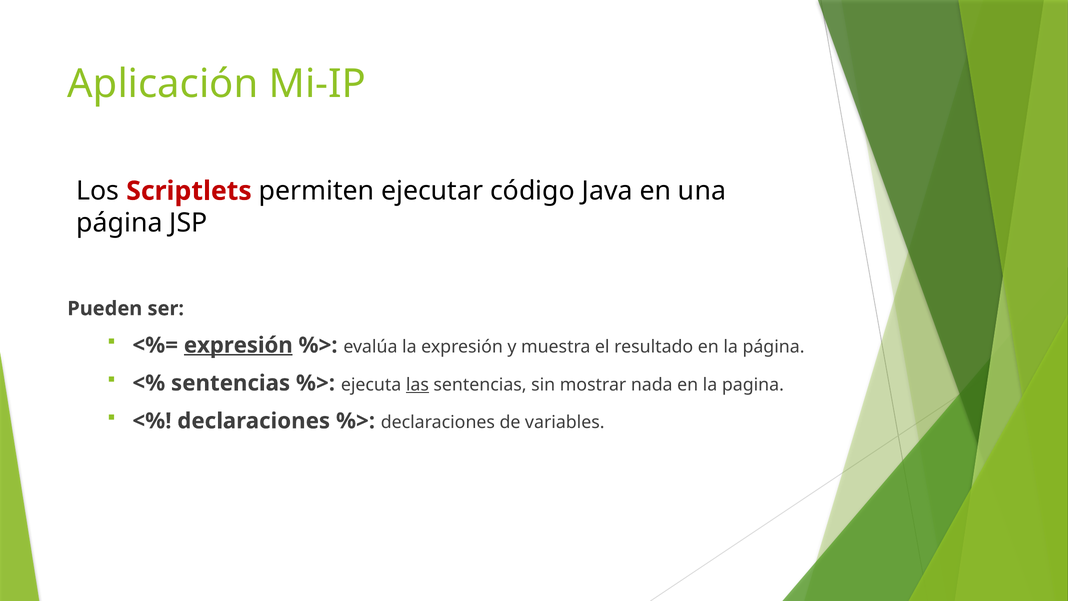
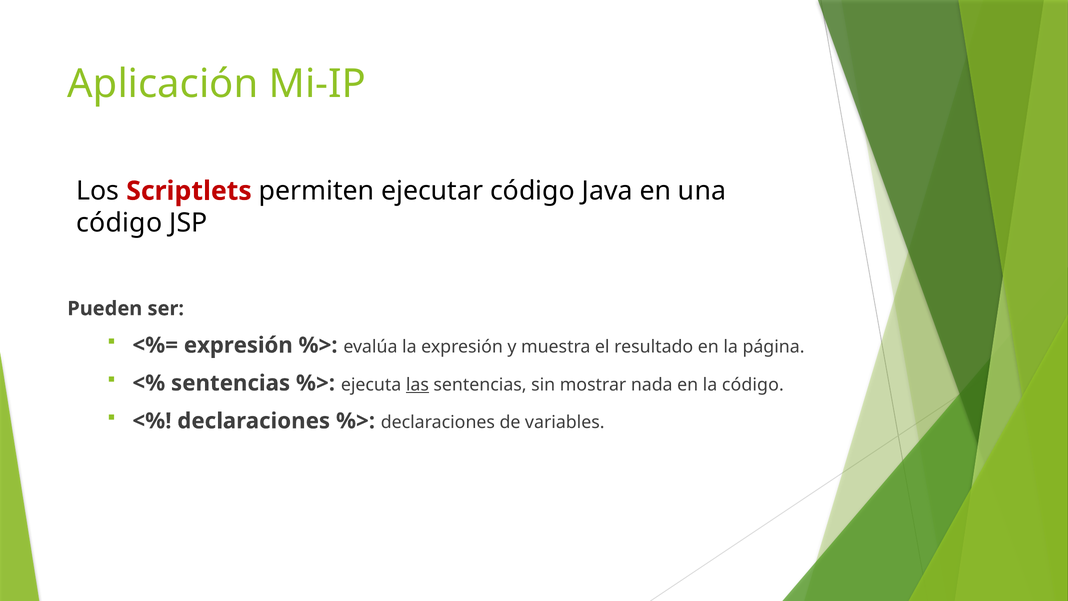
página: página -> código (119, 223)
expresión underline: present -> none (238, 345)
la pagina: pagina -> código (753, 384)
